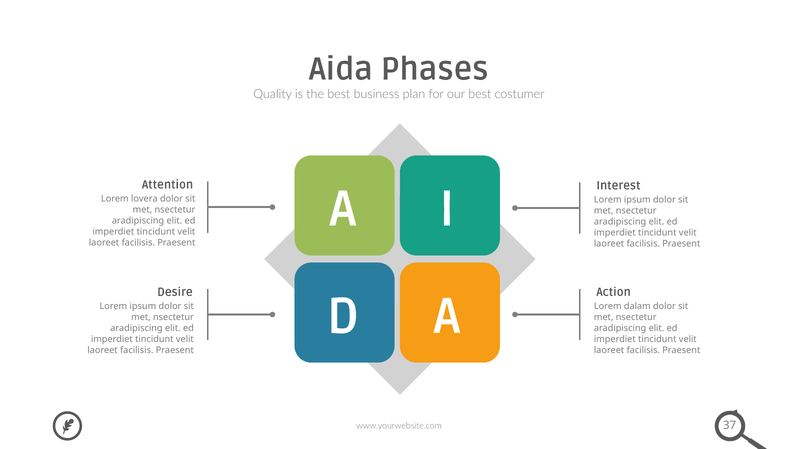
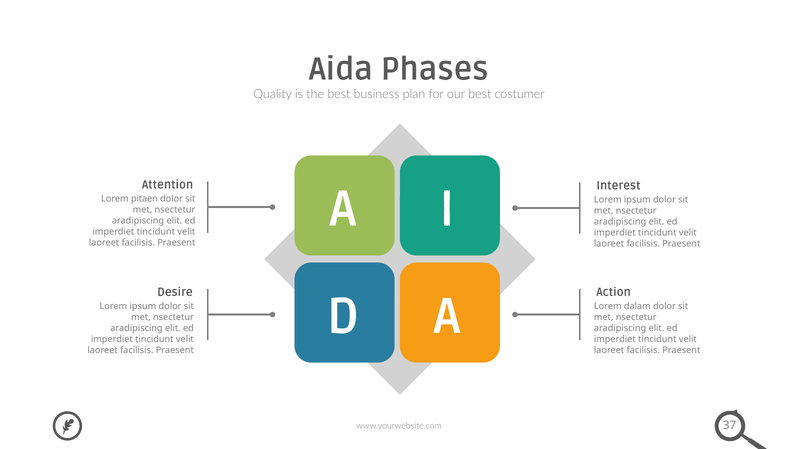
lovera: lovera -> pitaen (144, 199)
